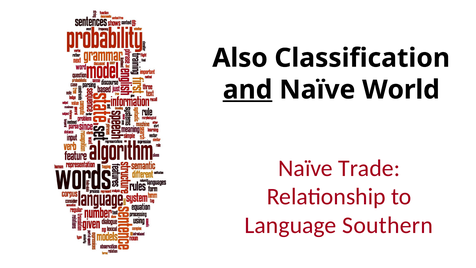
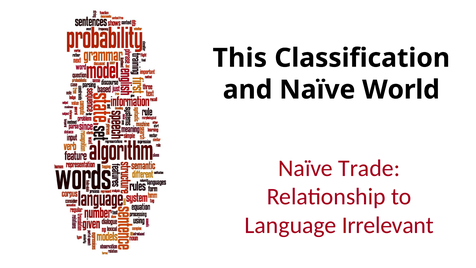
Also: Also -> This (240, 58)
and underline: present -> none (248, 90)
Southern: Southern -> Irrelevant (388, 225)
